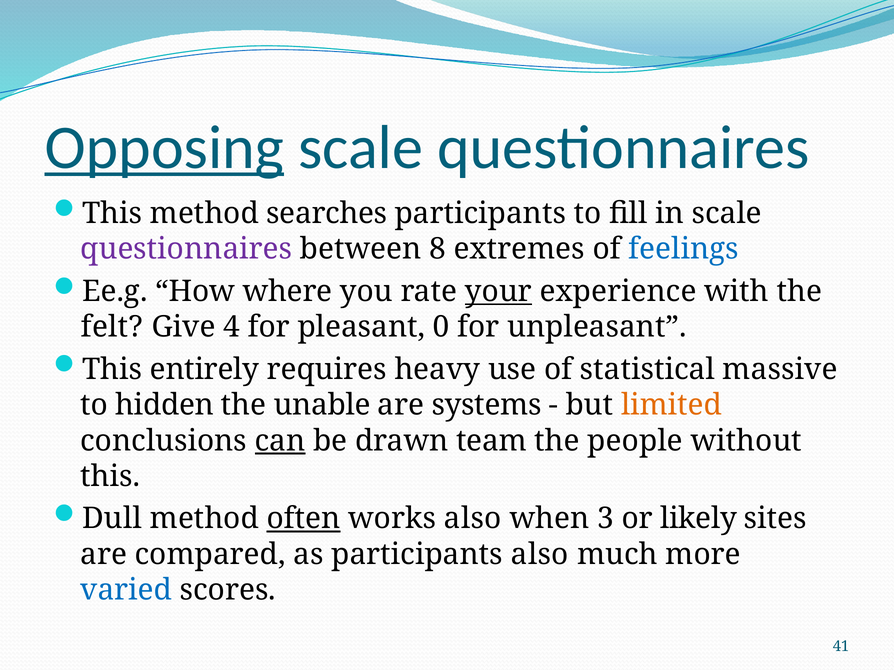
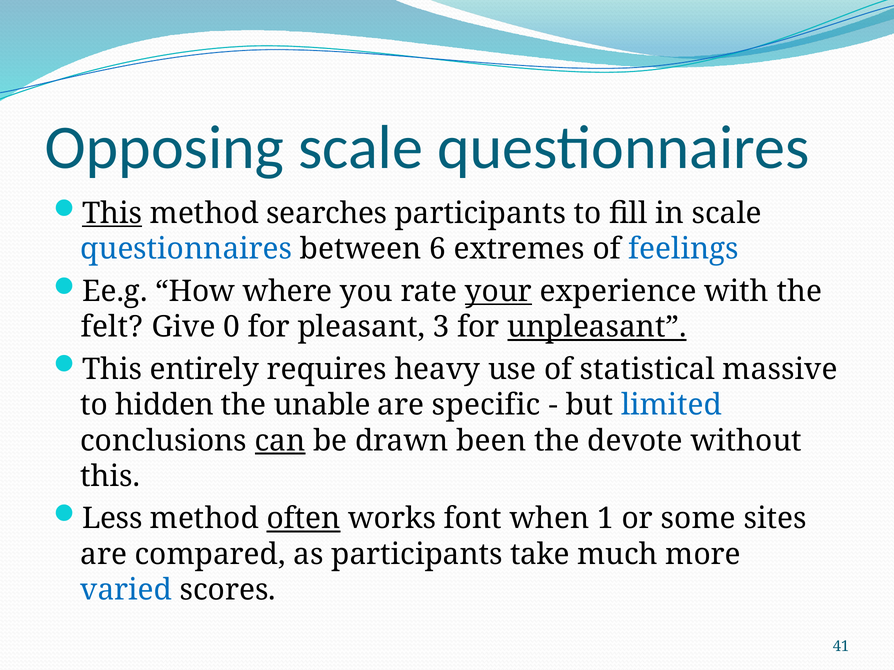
Opposing underline: present -> none (164, 148)
This underline: none -> present (112, 214)
questionnaires colour: purple -> blue (186, 249)
8: 8 -> 6 (438, 249)
4: 4 -> 0 (232, 327)
0: 0 -> 3 (441, 327)
unpleasant underline: none -> present (597, 327)
systems: systems -> specific (486, 405)
limited colour: orange -> blue (672, 405)
team: team -> been (491, 441)
people: people -> devote (635, 441)
Dull: Dull -> Less (112, 519)
works also: also -> font (473, 519)
3: 3 -> 1 (606, 519)
likely: likely -> some (698, 519)
participants also: also -> take (540, 555)
